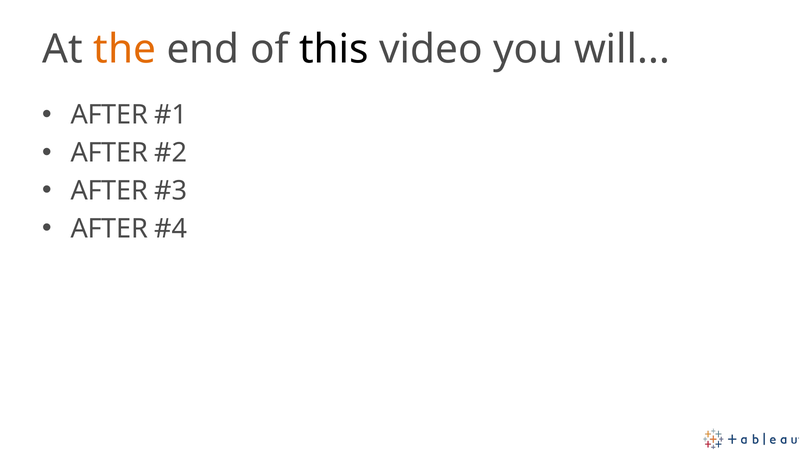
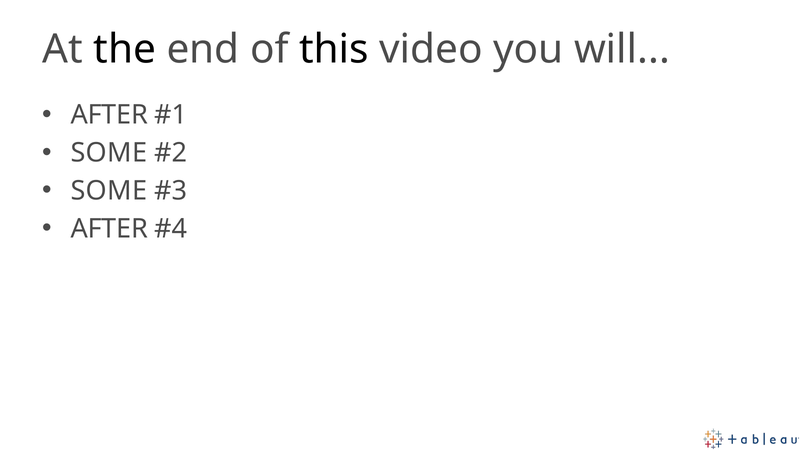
the colour: orange -> black (125, 49)
AFTER: AFTER -> SOME (109, 153)
AFTER: AFTER -> SOME (109, 191)
